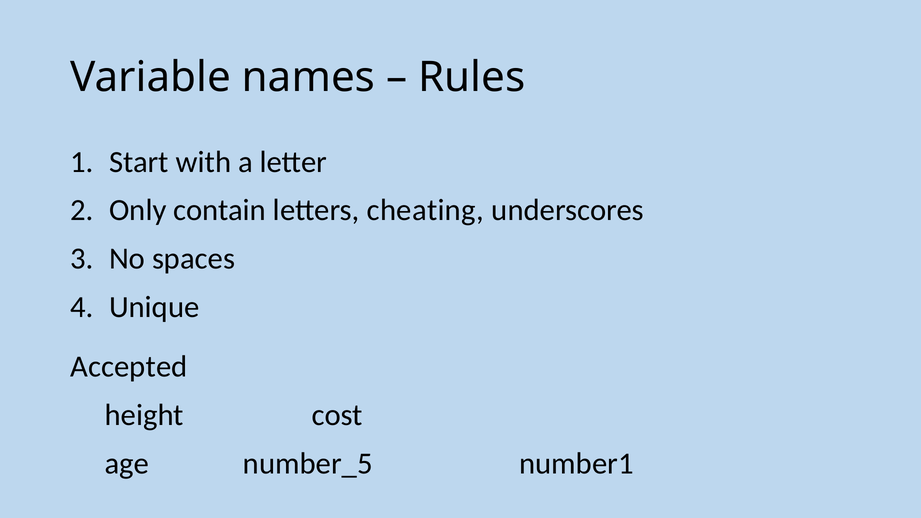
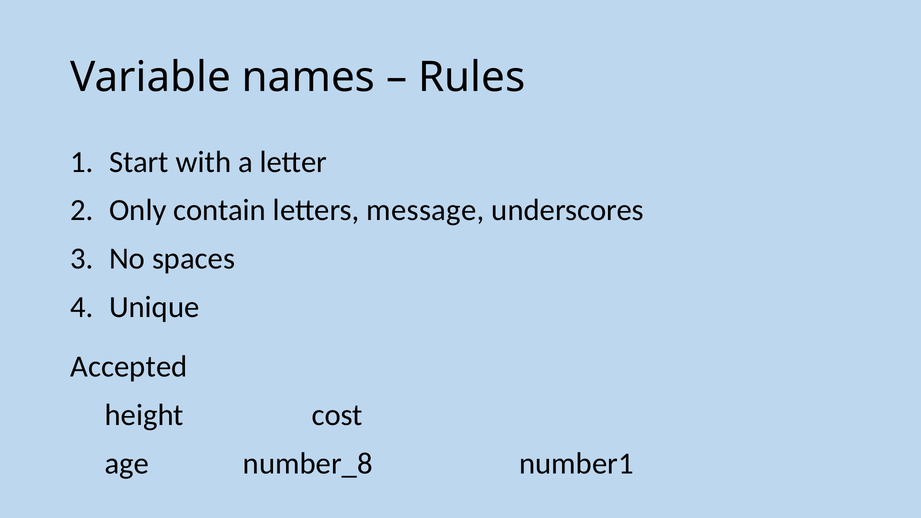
cheating: cheating -> message (425, 210)
number_5: number_5 -> number_8 (308, 464)
